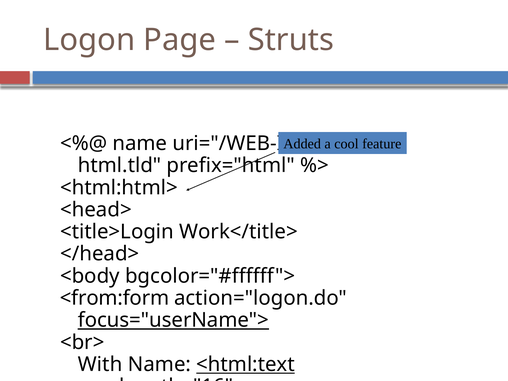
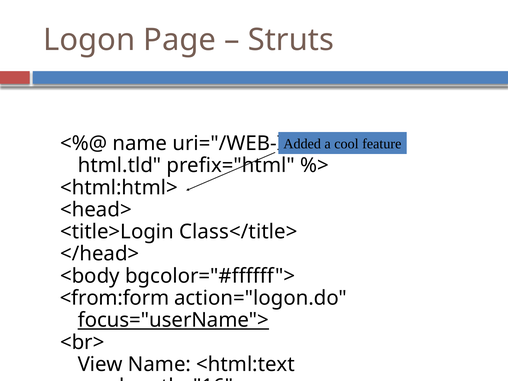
Work</title>: Work</title> -> Class</title> (238, 232)
With: With -> View (100, 364)
<html:text underline: present -> none (246, 364)
